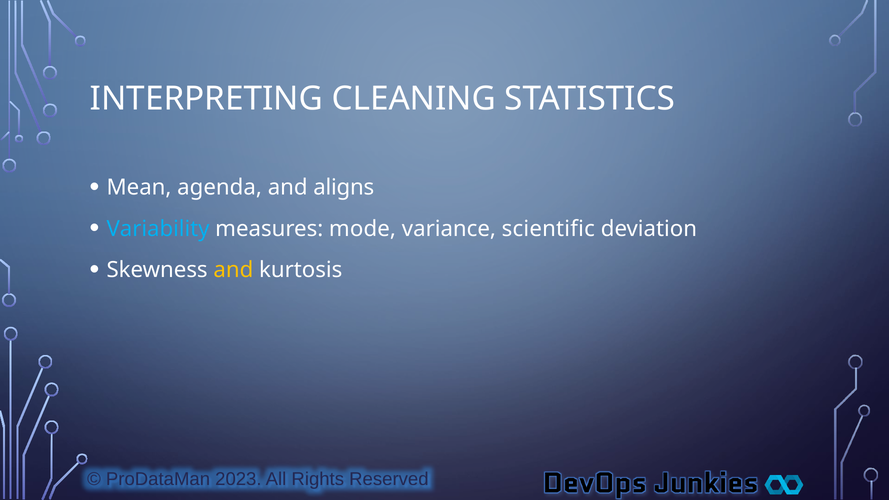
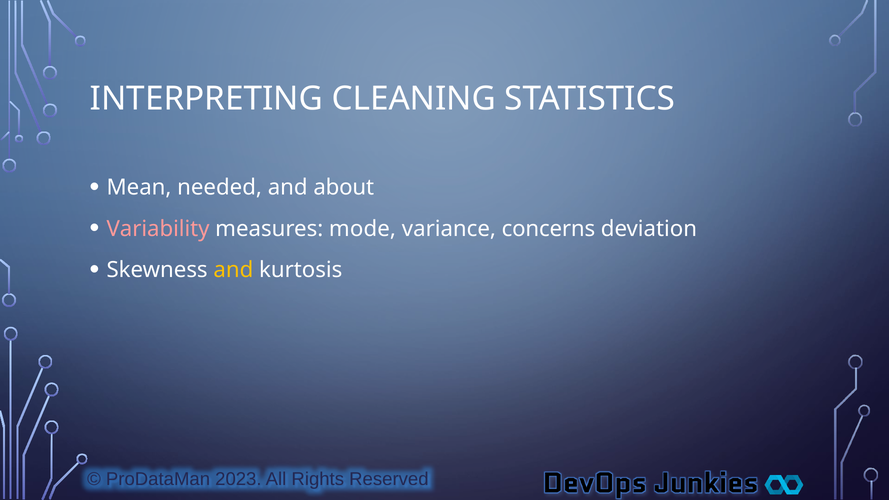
agenda: agenda -> needed (220, 188)
aligns: aligns -> about (344, 188)
Variability colour: light blue -> pink (158, 229)
scientific: scientific -> concerns (548, 229)
